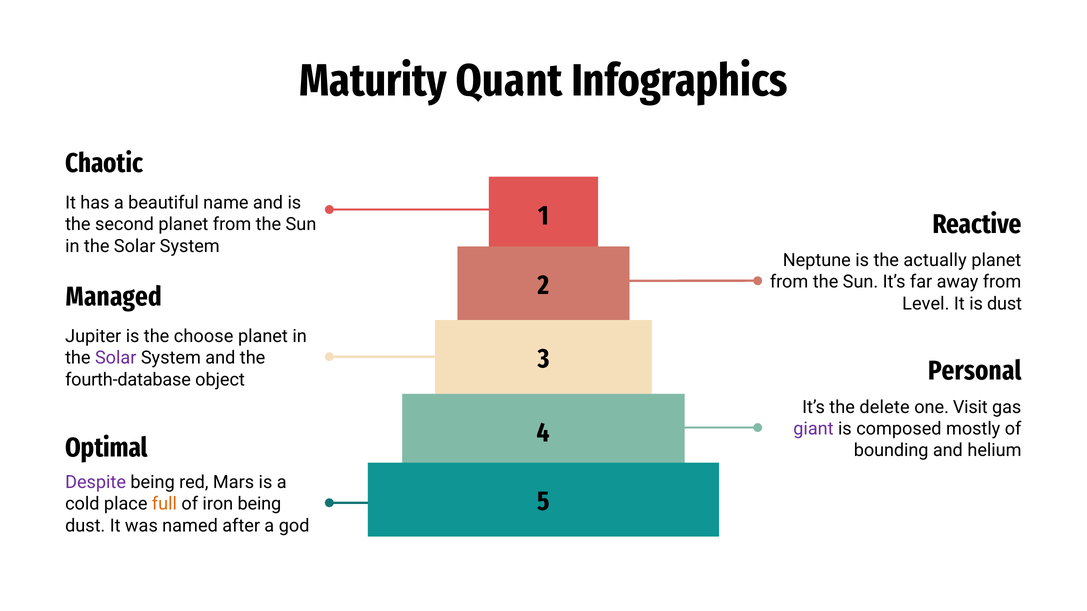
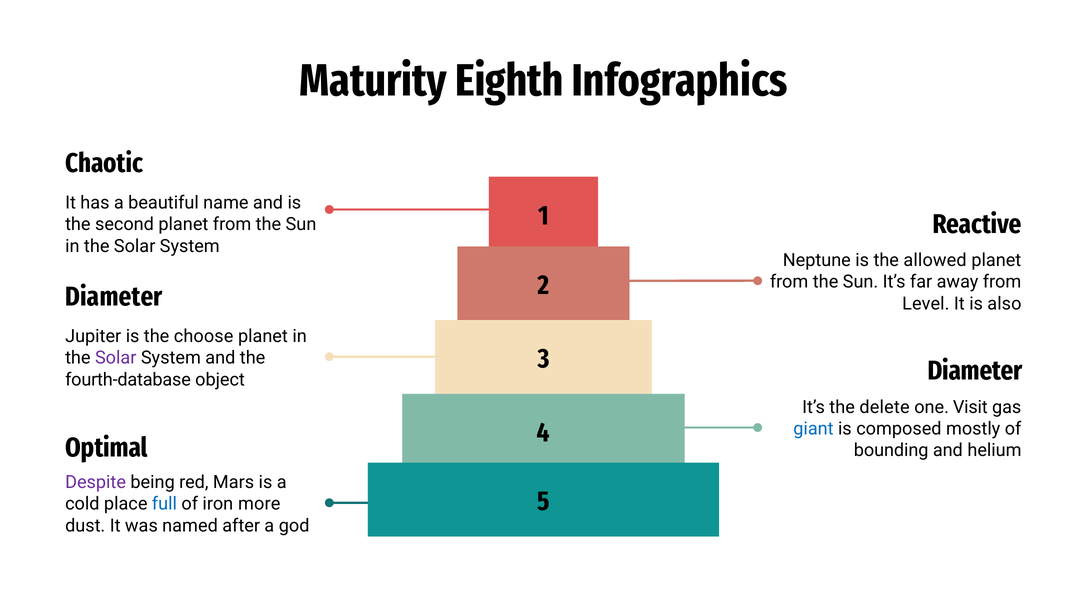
Quant: Quant -> Eighth (509, 81)
actually: actually -> allowed (935, 260)
Managed: Managed -> Diameter (114, 297)
is dust: dust -> also (1004, 304)
Personal: Personal -> Diameter (975, 371)
giant colour: purple -> blue (813, 429)
full colour: orange -> blue (164, 504)
iron being: being -> more (259, 504)
